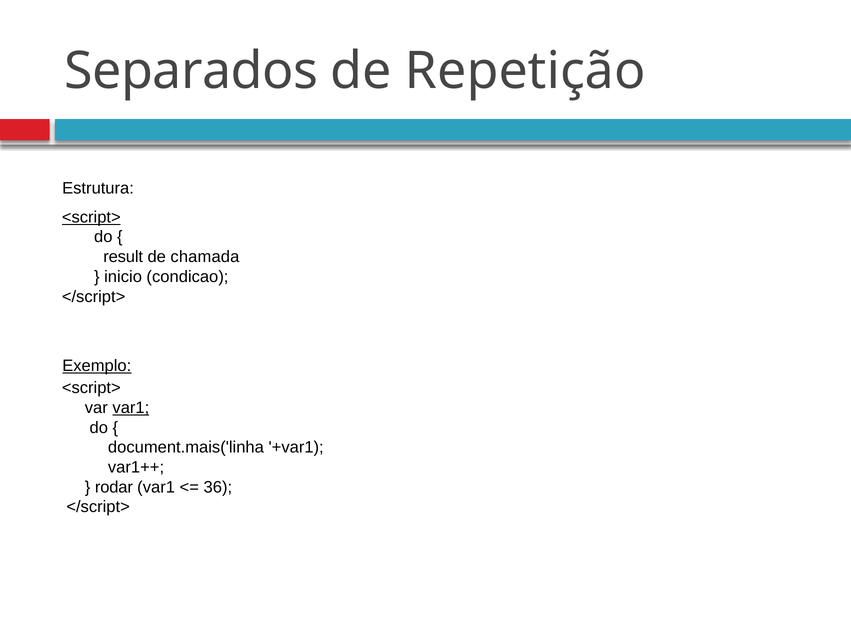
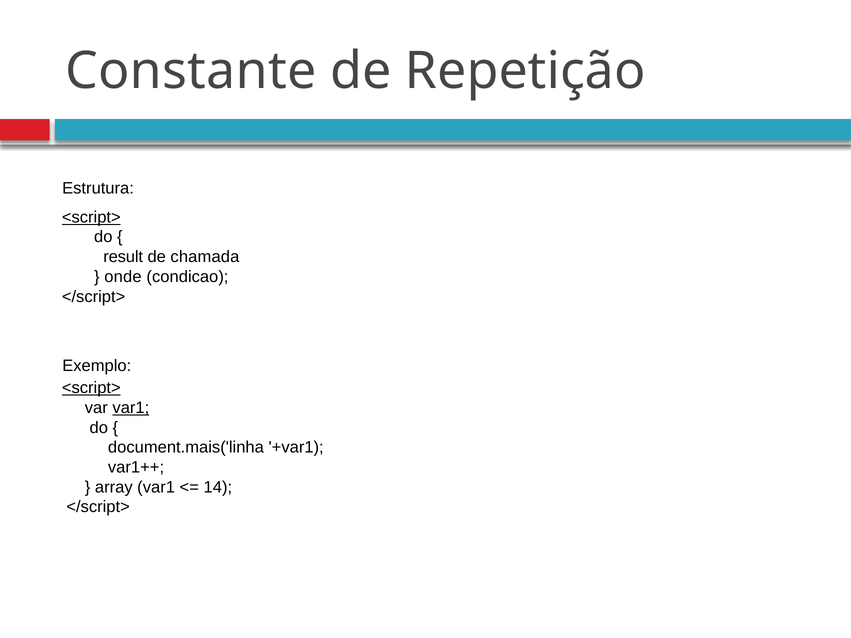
Separados: Separados -> Constante (191, 71)
inicio: inicio -> onde (123, 277)
Exemplo underline: present -> none (97, 366)
<script> underline: none -> present (91, 388)
rodar: rodar -> array (114, 487)
36: 36 -> 14 (218, 487)
